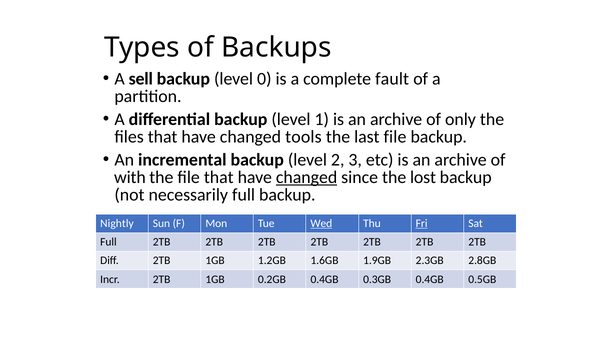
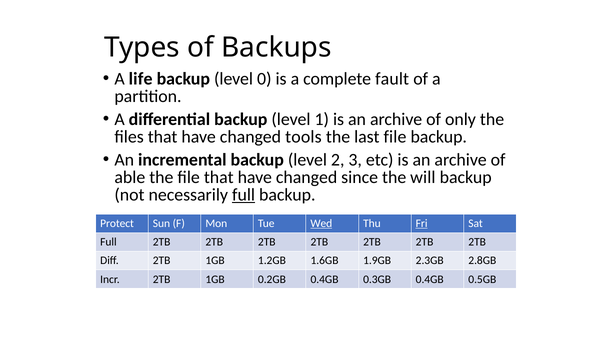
sell: sell -> life (141, 79)
with: with -> able (130, 177)
changed underline: present -> none (307, 177)
lost: lost -> will (423, 177)
full underline: none -> present (244, 195)
Nightly: Nightly -> Protect (117, 224)
